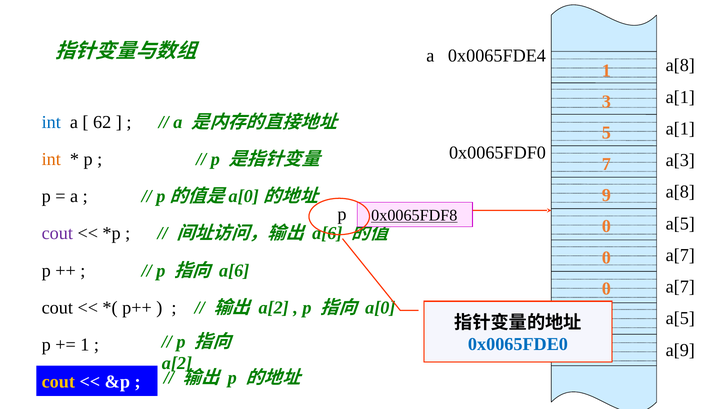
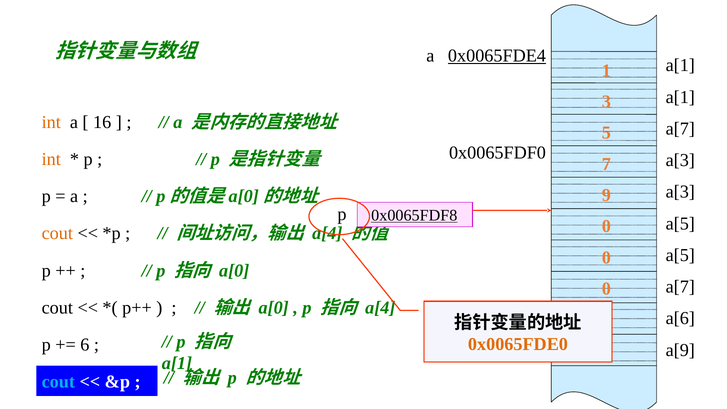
0x0065FDE4 underline: none -> present (497, 56)
a[8: a[8 -> a[1 (680, 65)
int colour: blue -> orange (51, 122)
62: 62 -> 16 (102, 122)
a[1: a[1 -> a[7 (680, 129)
a[8: a[8 -> a[3 (680, 192)
cout colour: purple -> orange (57, 233)
a[6: a[6 -> a[4 (327, 233)
a[7: a[7 -> a[5 (680, 255)
a[6: a[6 -> a[0 (234, 271)
a[2: a[2 -> a[0 (274, 308)
a[0: a[0 -> a[4 (380, 308)
a[5: a[5 -> a[6 (680, 318)
0x0065FDE0 colour: blue -> orange (518, 344)
1: 1 -> 6 (85, 345)
a[2: a[2 -> a[1 (177, 363)
cout colour: yellow -> light blue (58, 382)
